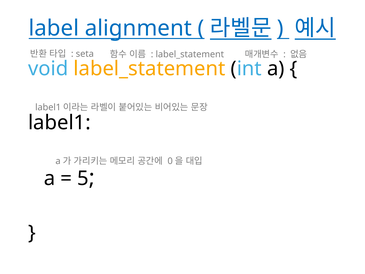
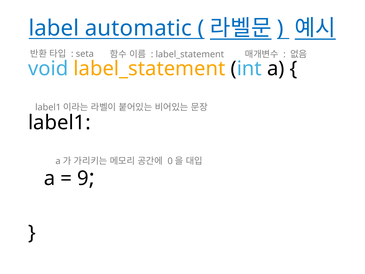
alignment: alignment -> automatic (138, 28)
5: 5 -> 9 (83, 178)
